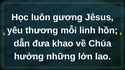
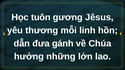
luôn: luôn -> tuôn (41, 17)
khao: khao -> gánh (63, 44)
